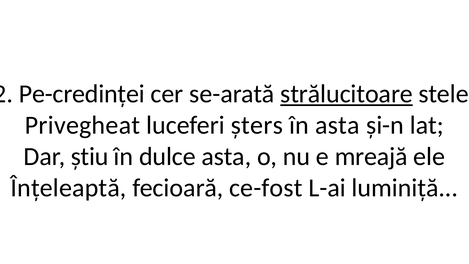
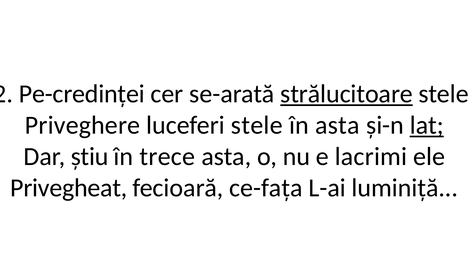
Privegheat: Privegheat -> Priveghere (83, 125)
luceferi șters: șters -> stele (257, 125)
lat underline: none -> present (427, 125)
dulce: dulce -> trece (167, 156)
mreajă: mreajă -> lacrimi (371, 156)
Înțeleaptă: Înțeleaptă -> Privegheat (69, 188)
ce-fost: ce-fost -> ce-fața (266, 188)
